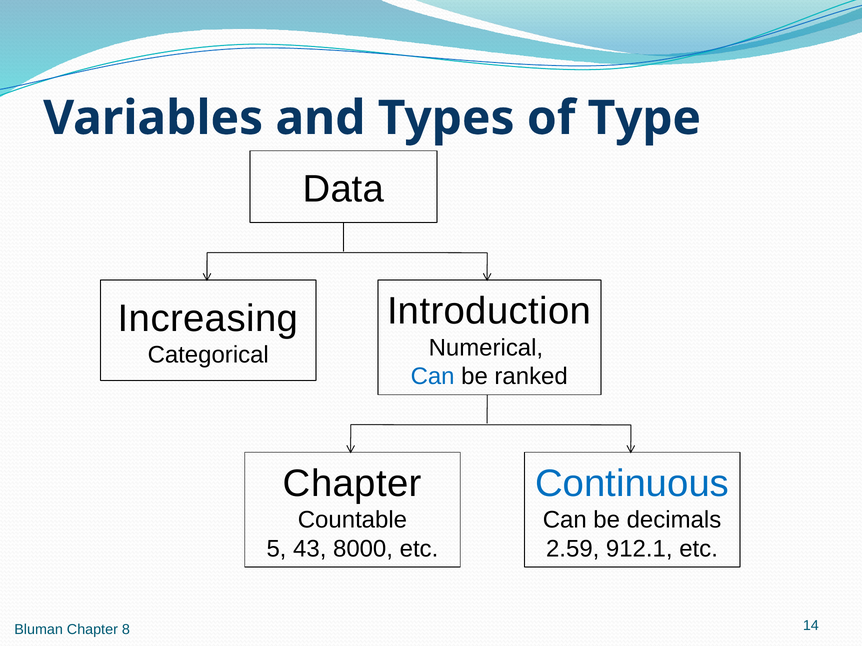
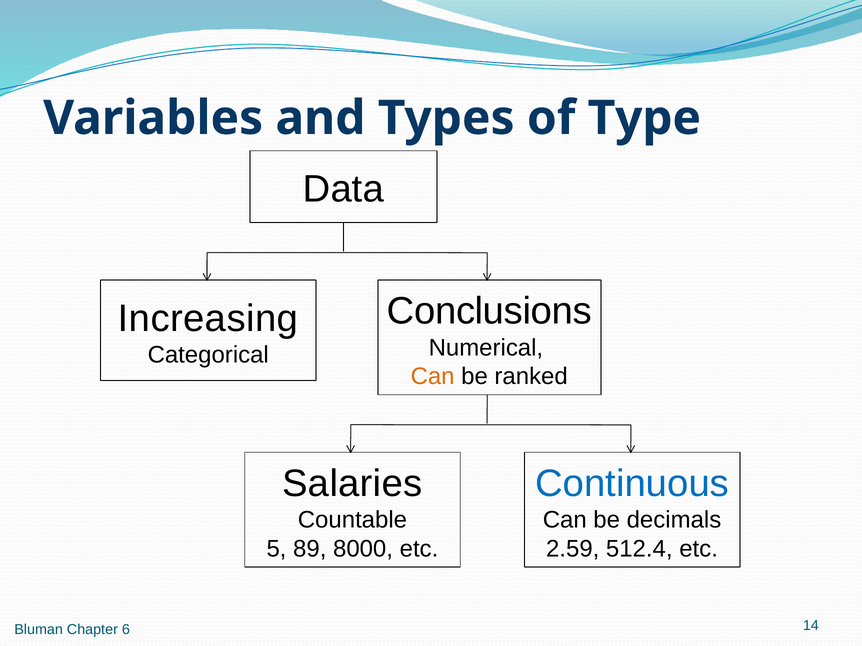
Introduction: Introduction -> Conclusions (489, 312)
Can colour: blue -> orange (433, 377)
Chapter: Chapter -> Salaries (352, 484)
43: 43 -> 89 (310, 549)
912.1: 912.1 -> 512.4 (639, 549)
8: 8 -> 6 (126, 630)
